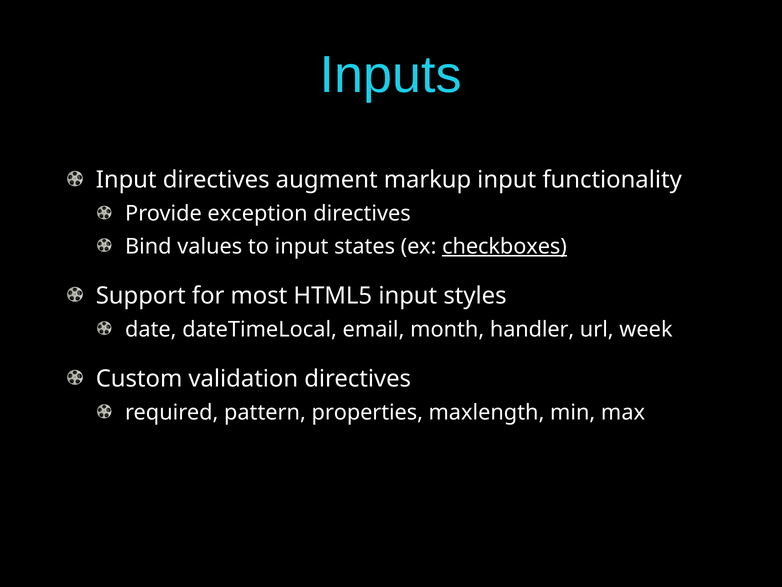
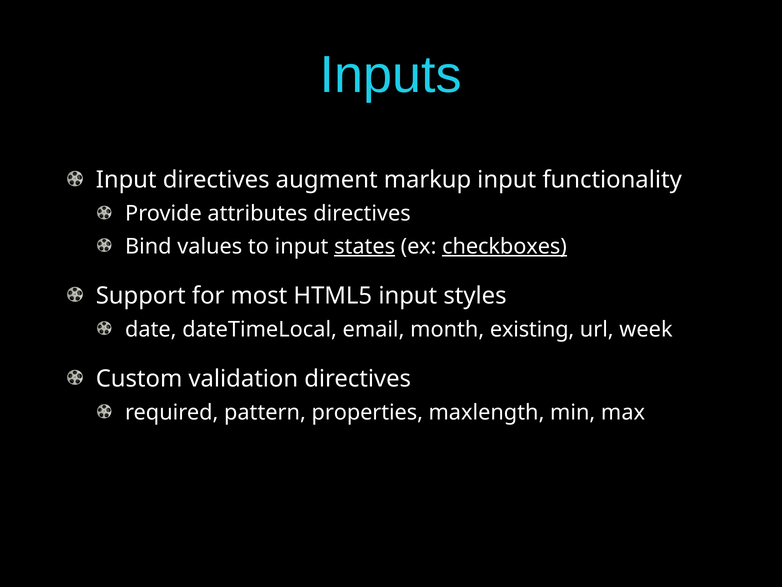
exception: exception -> attributes (258, 214)
states underline: none -> present (365, 246)
handler: handler -> existing (532, 329)
